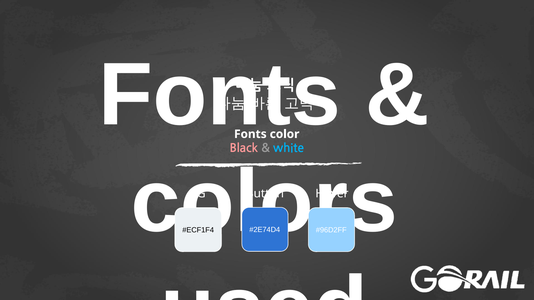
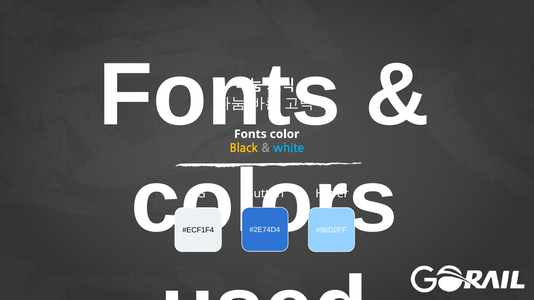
Black colour: pink -> yellow (244, 148)
